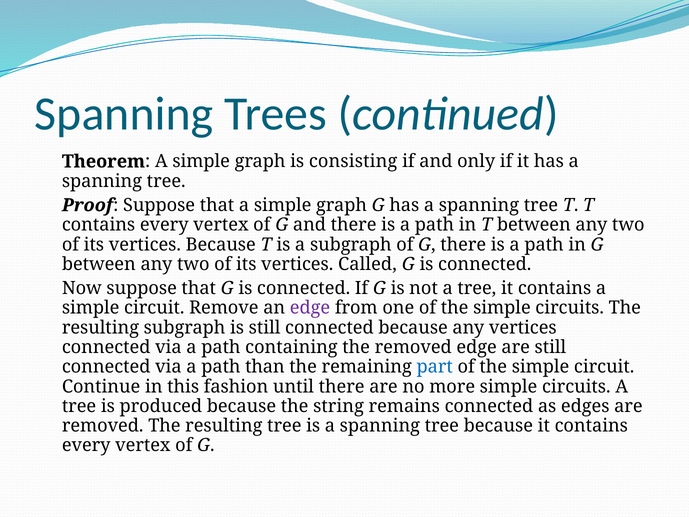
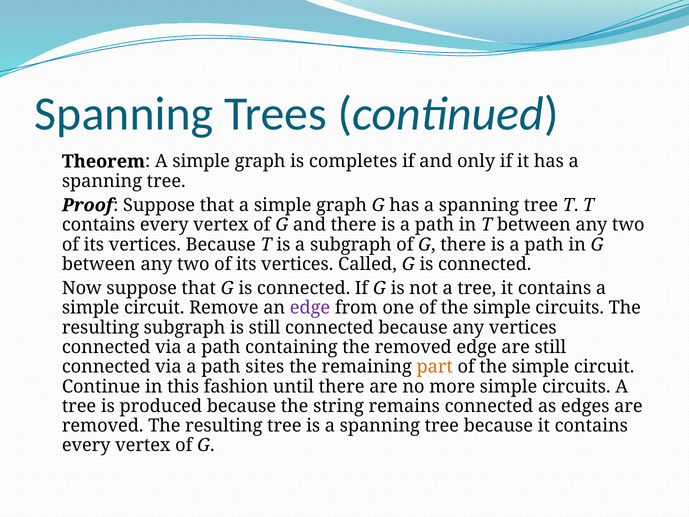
consisting: consisting -> completes (353, 161)
than: than -> sites (265, 367)
part colour: blue -> orange (435, 367)
